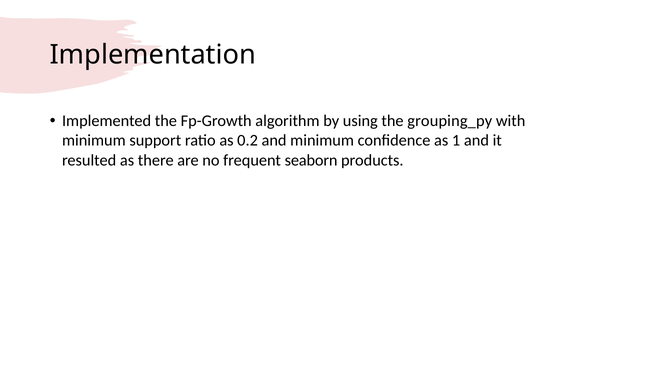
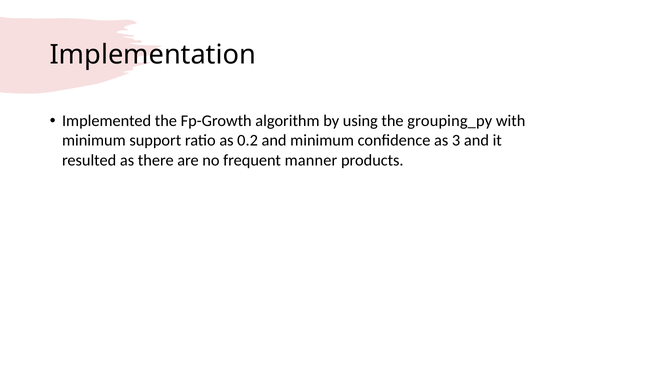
1: 1 -> 3 (456, 141)
seaborn: seaborn -> manner (311, 160)
